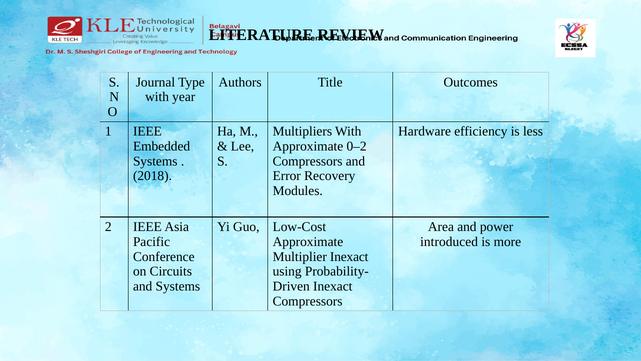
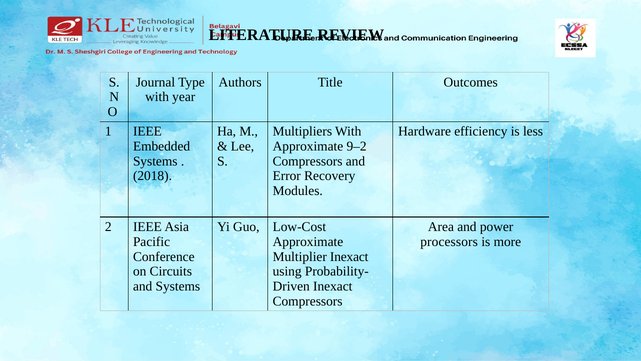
0–2: 0–2 -> 9–2 (357, 146)
introduced: introduced -> processors (449, 241)
